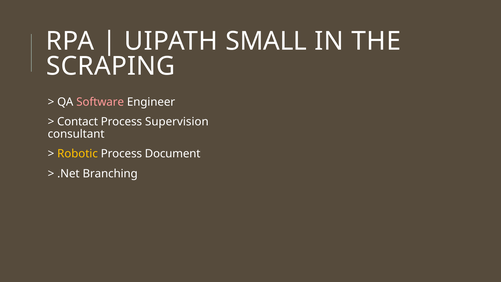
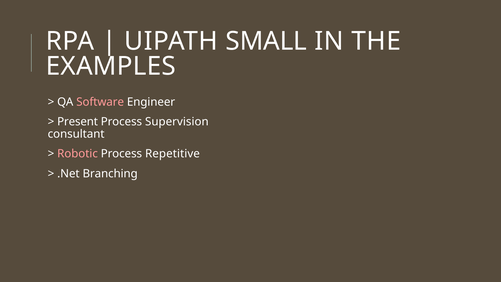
SCRAPING: SCRAPING -> EXAMPLES (111, 66)
Contact: Contact -> Present (78, 122)
Robotic colour: yellow -> pink (78, 154)
Document: Document -> Repetitive (173, 154)
